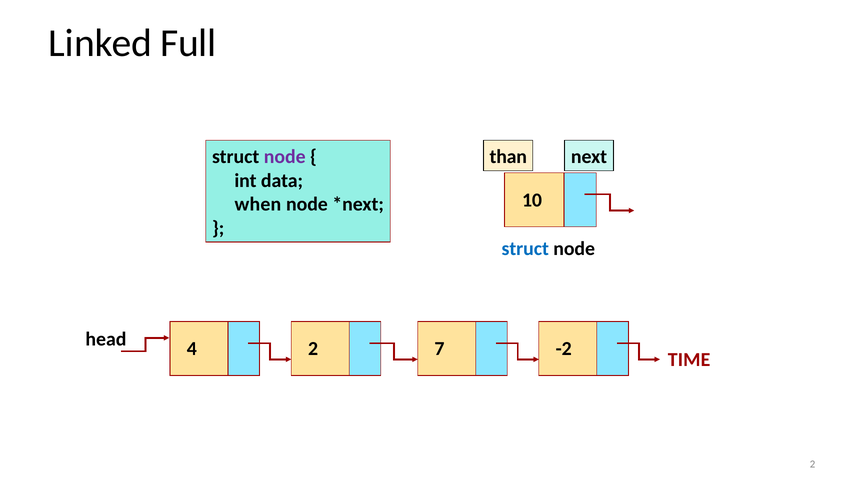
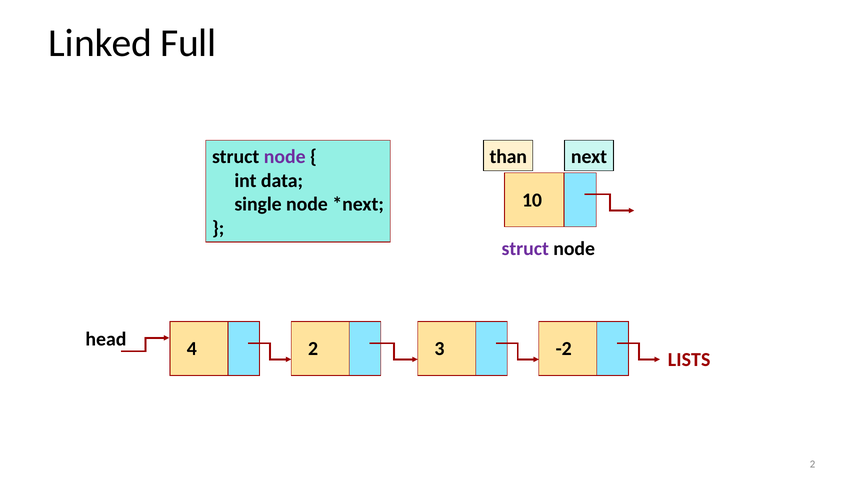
when: when -> single (258, 205)
struct colour: blue -> purple (525, 249)
7: 7 -> 3 (439, 349)
TIME: TIME -> LISTS (689, 360)
